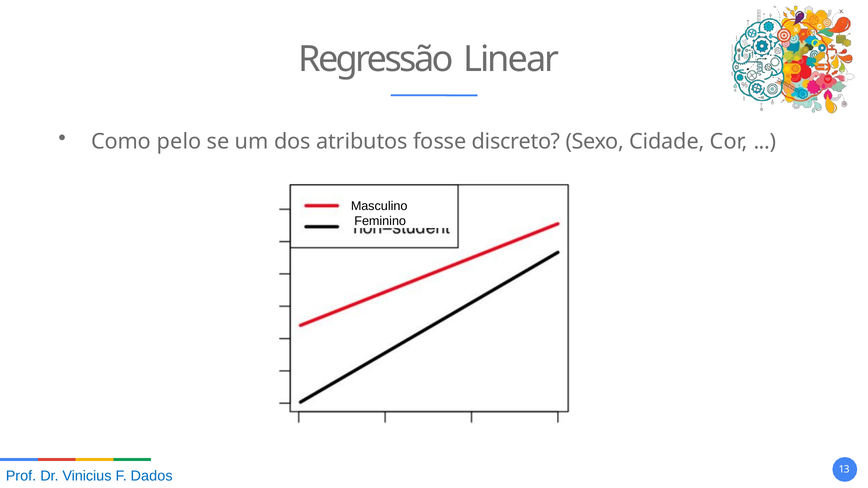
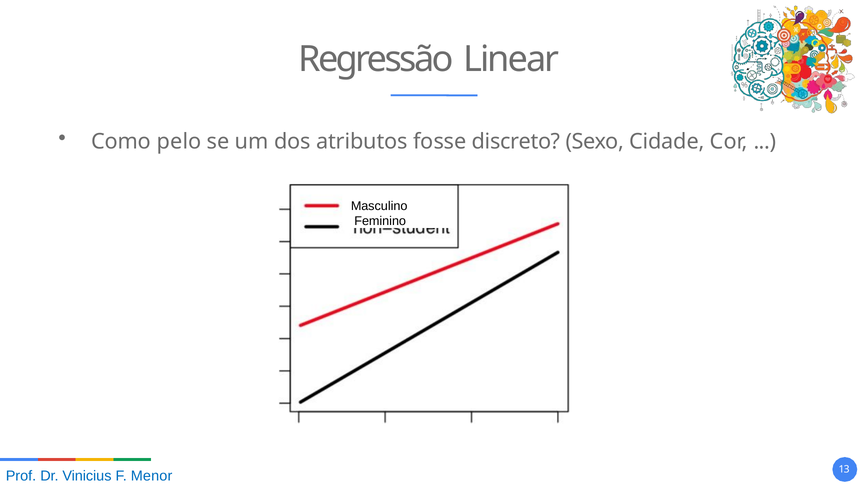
Dados: Dados -> Menor (152, 476)
